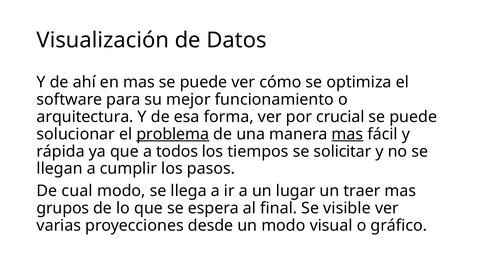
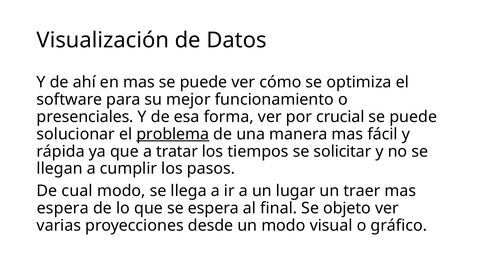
arquitectura: arquitectura -> presenciales (85, 117)
mas underline: present -> none (347, 134)
todos: todos -> tratar (177, 151)
grupos: grupos -> espera (63, 208)
visible: visible -> objeto (347, 208)
